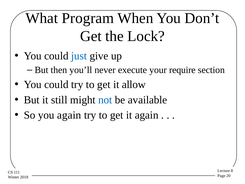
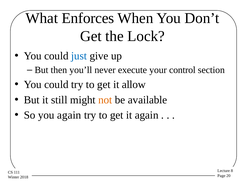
Program: Program -> Enforces (88, 18)
require: require -> control (182, 70)
not colour: blue -> orange (105, 100)
